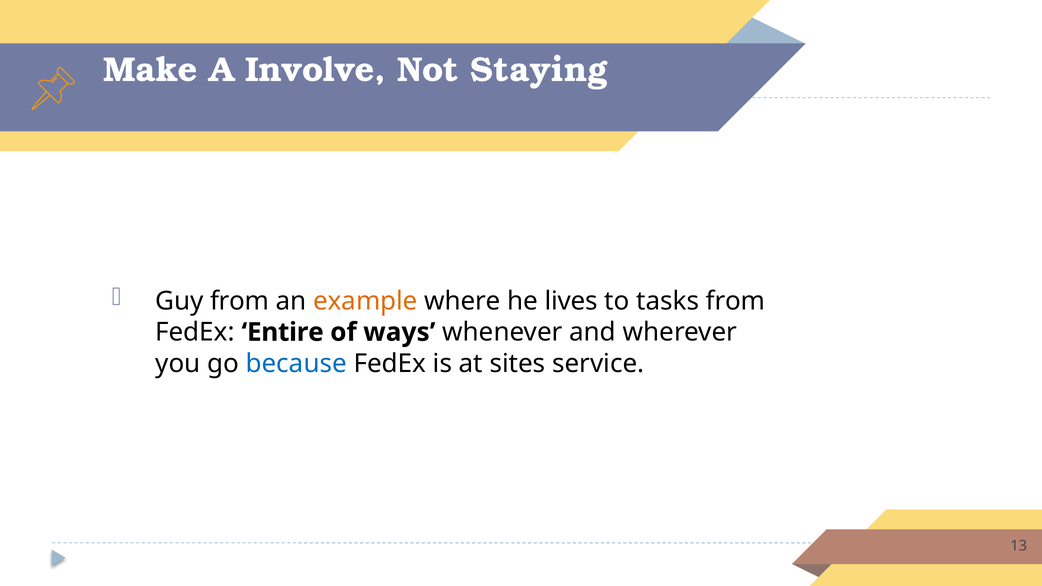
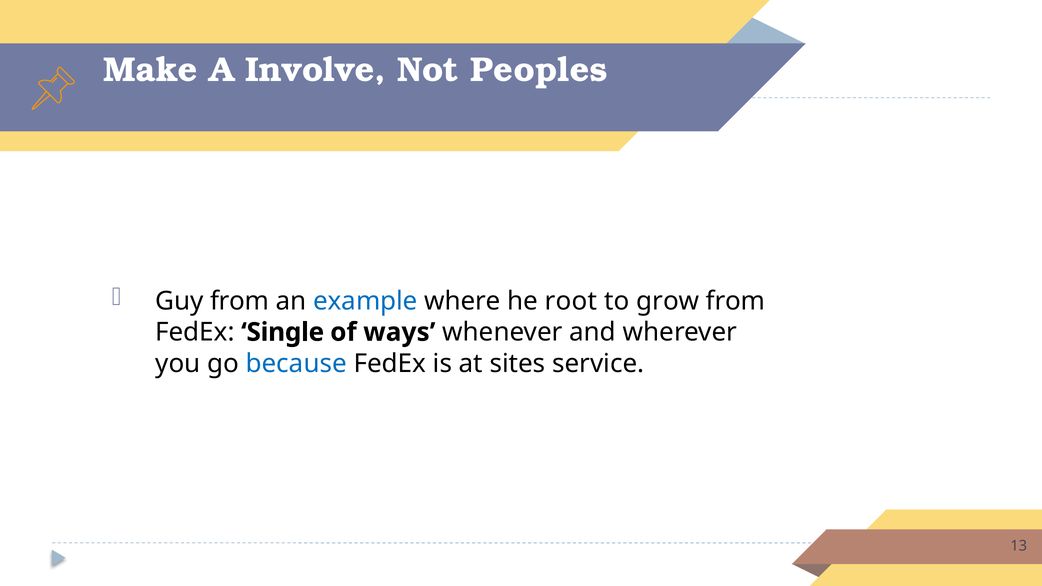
Staying: Staying -> Peoples (539, 70)
example colour: orange -> blue (365, 301)
lives: lives -> root (571, 301)
tasks: tasks -> grow (668, 301)
Entire: Entire -> Single (283, 332)
